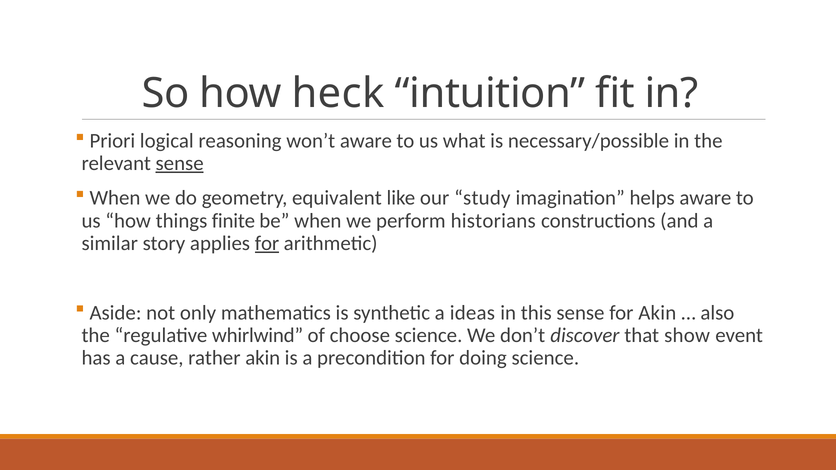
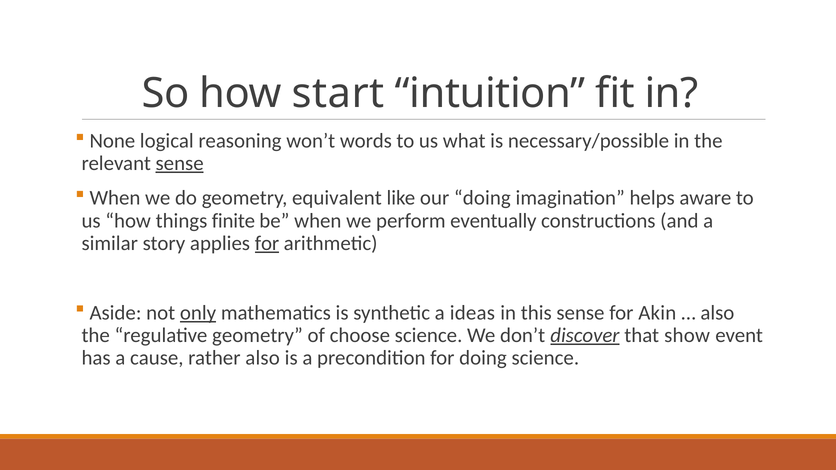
heck: heck -> start (338, 94)
Priori: Priori -> None (112, 141)
won’t aware: aware -> words (366, 141)
our study: study -> doing (482, 198)
historians: historians -> eventually (493, 221)
only underline: none -> present (198, 313)
regulative whirlwind: whirlwind -> geometry (257, 335)
discover underline: none -> present (585, 335)
rather akin: akin -> also (263, 358)
